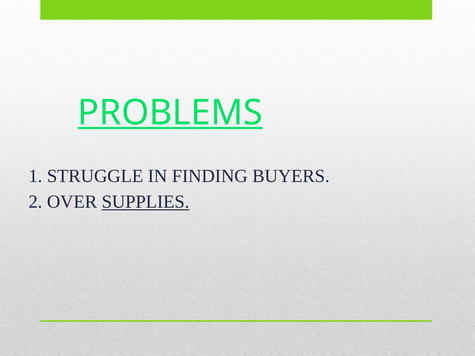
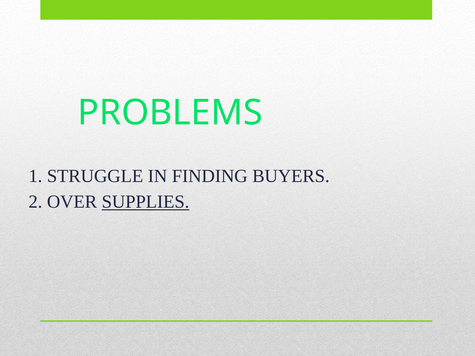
PROBLEMS underline: present -> none (170, 113)
